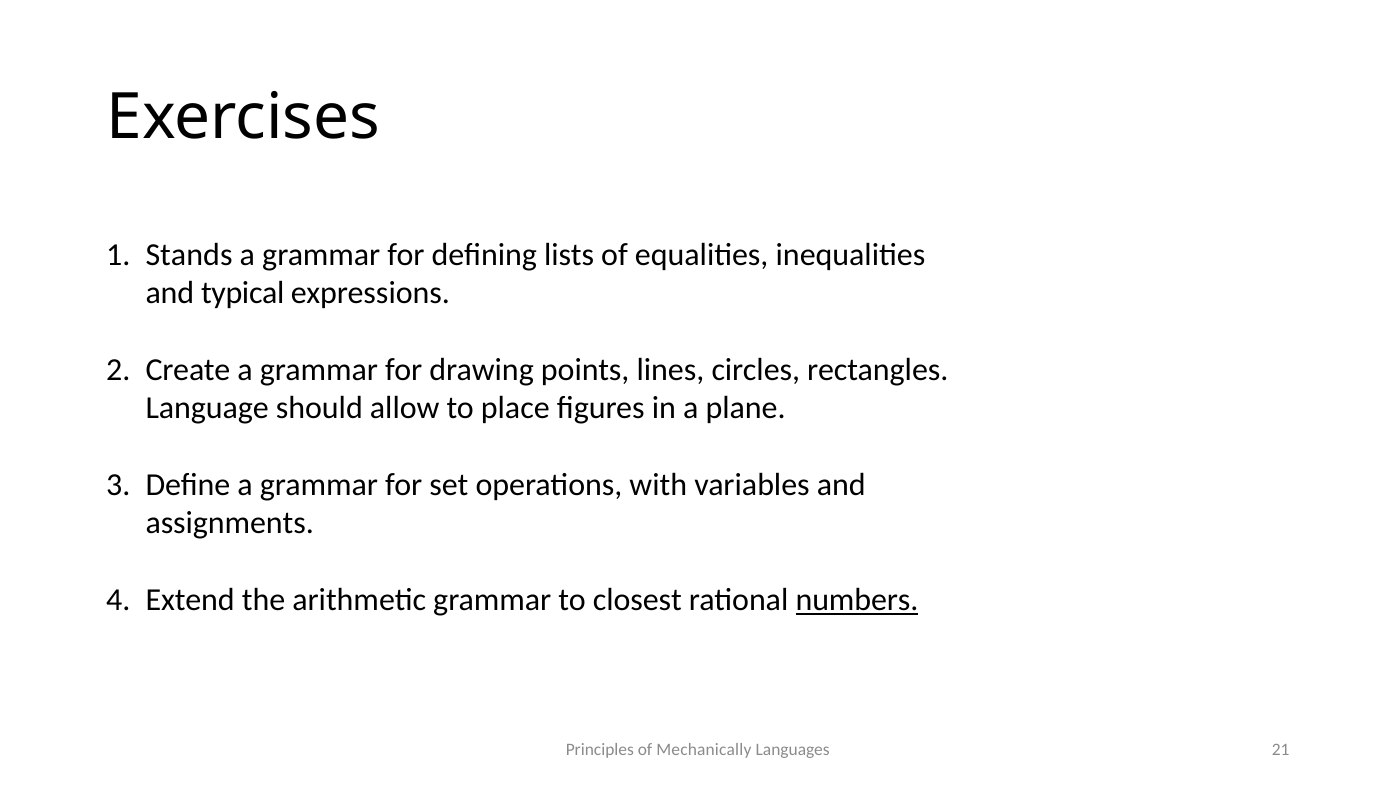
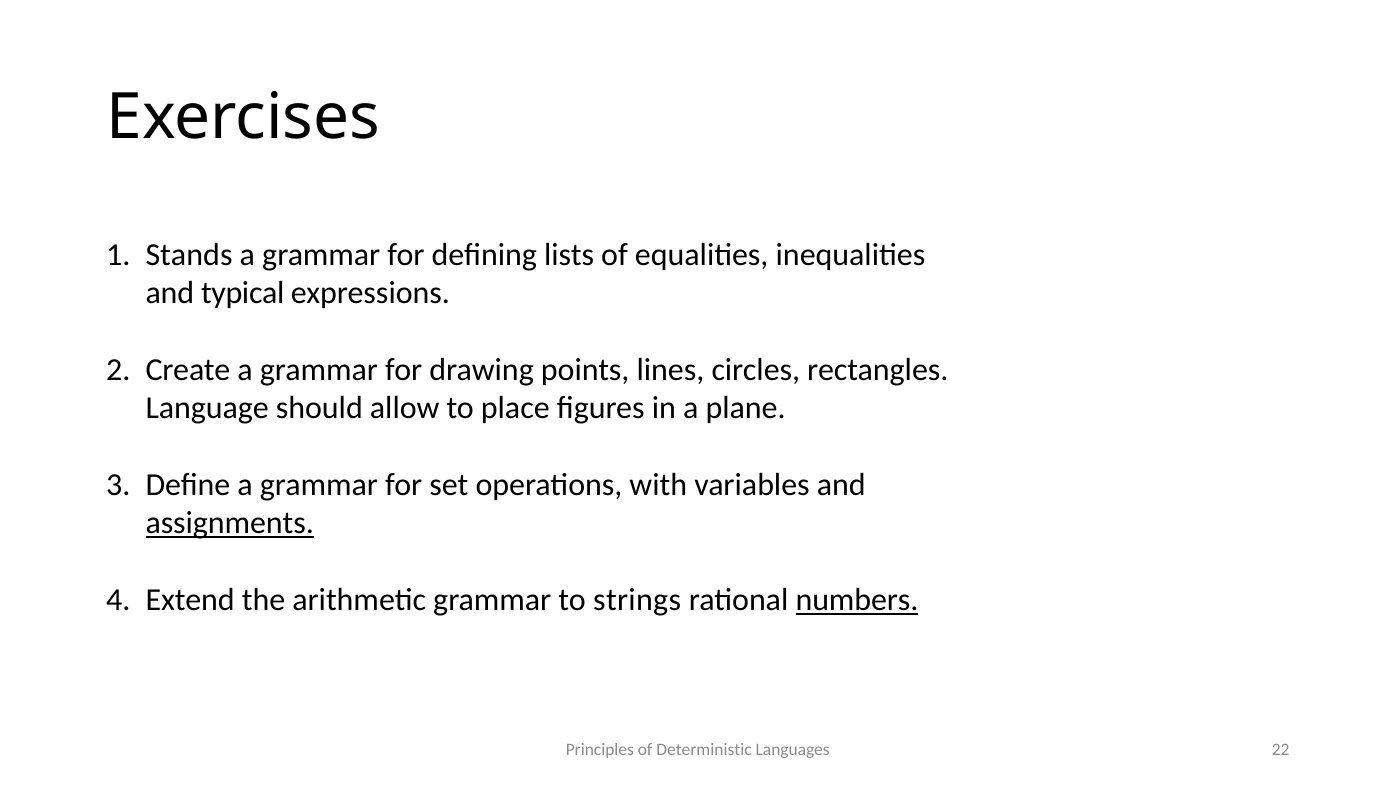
assignments underline: none -> present (230, 523)
closest: closest -> strings (637, 600)
Mechanically: Mechanically -> Deterministic (704, 750)
21: 21 -> 22 (1281, 750)
